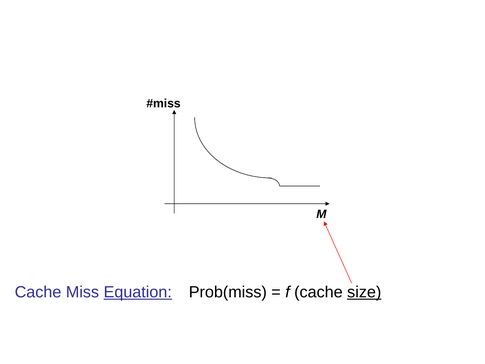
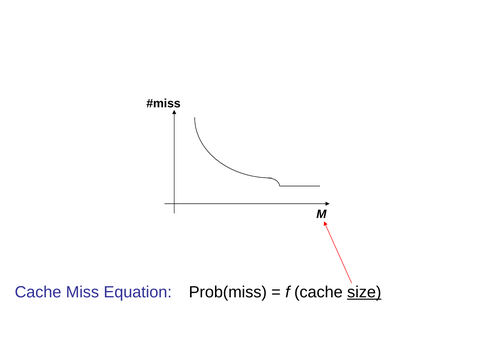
Equation underline: present -> none (138, 292)
